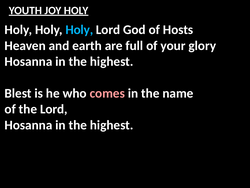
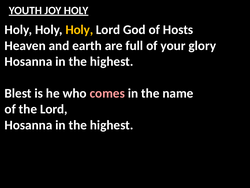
Holy colour: light blue -> yellow (79, 30)
